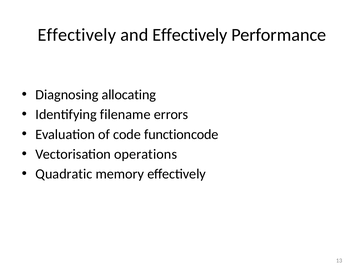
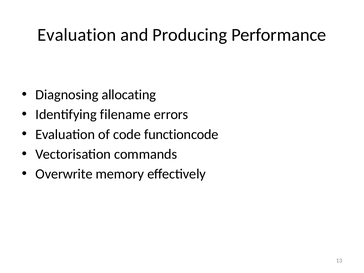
Effectively: Effectively -> Evaluation (77, 35)
and Effectively: Effectively -> Producing (190, 35)
operations: operations -> commands (146, 154)
Quadratic: Quadratic -> Overwrite (64, 174)
